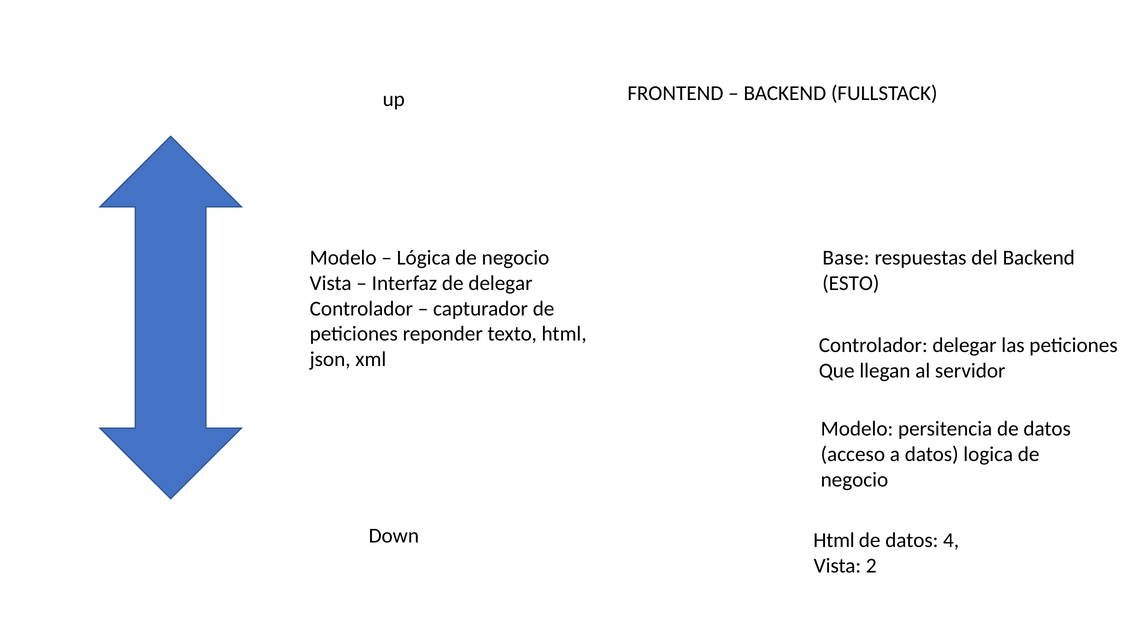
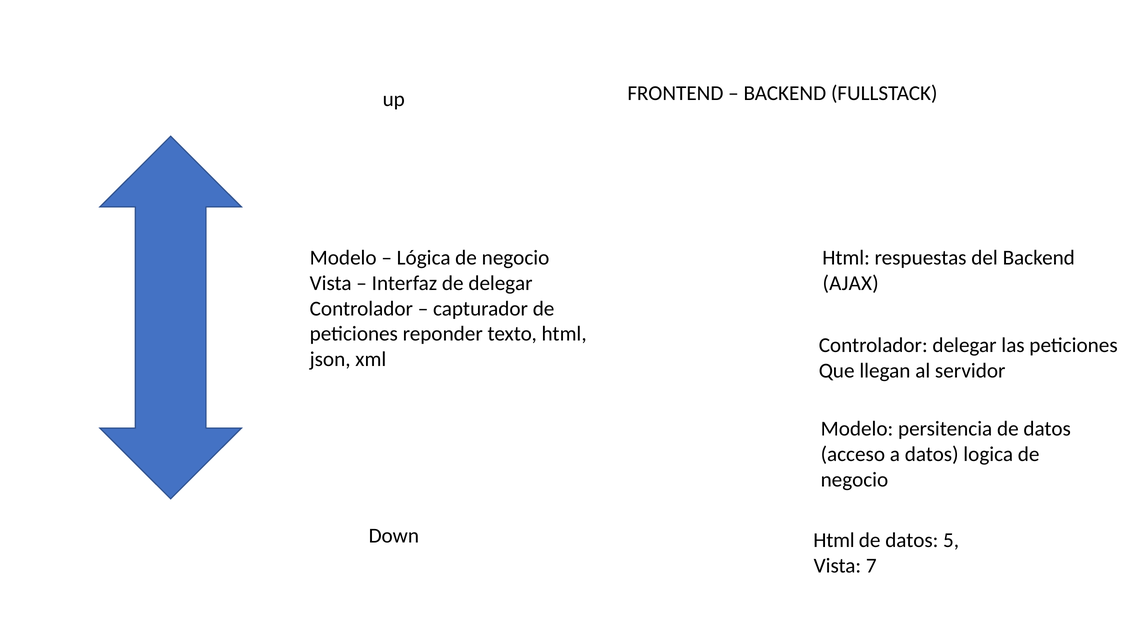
Base: Base -> Html (846, 258)
ESTO: ESTO -> AJAX (851, 283)
4: 4 -> 5 (951, 541)
2: 2 -> 7 (871, 566)
